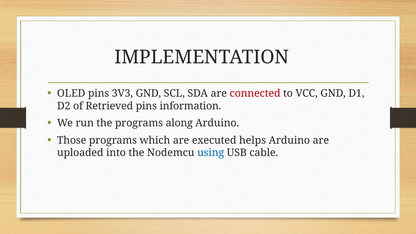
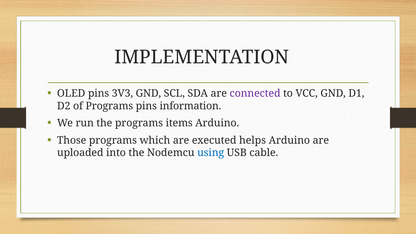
connected colour: red -> purple (255, 94)
of Retrieved: Retrieved -> Programs (109, 106)
along: along -> items (179, 123)
